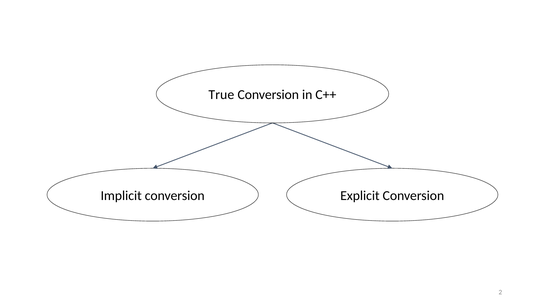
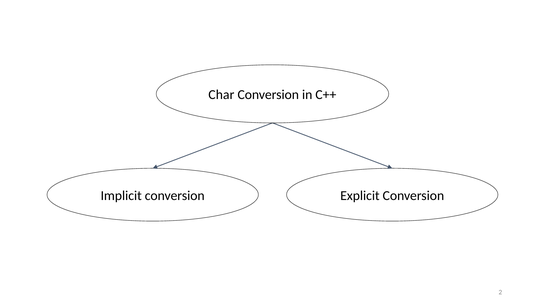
True: True -> Char (221, 95)
